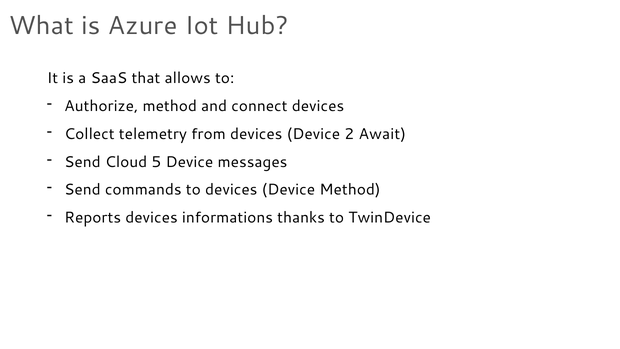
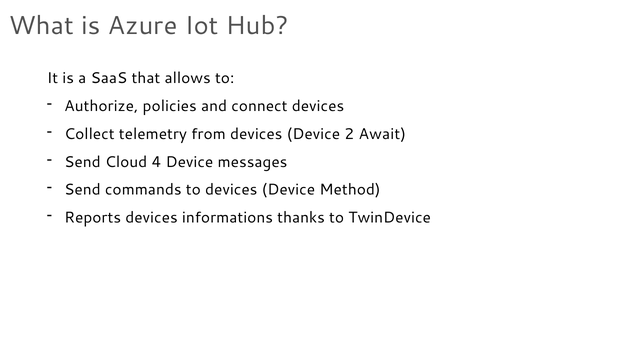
Authorize method: method -> policies (170, 106)
5: 5 -> 4 (156, 162)
